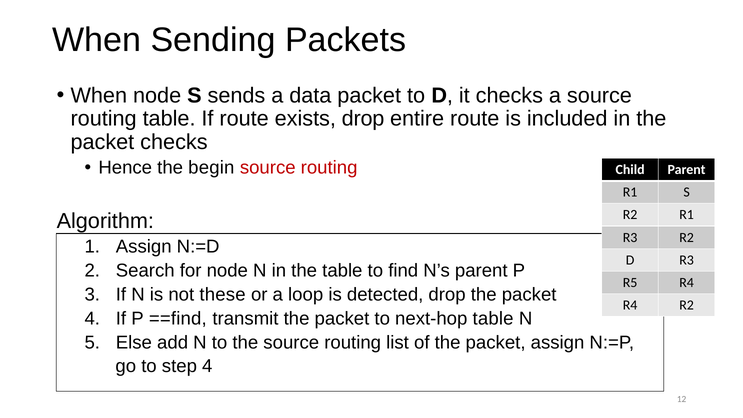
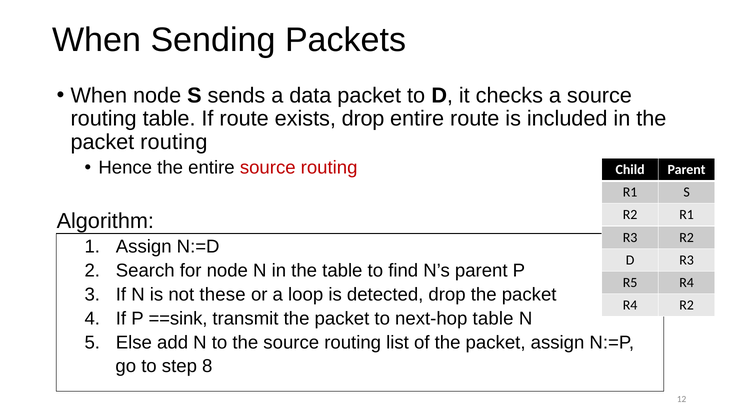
packet checks: checks -> routing (174, 142)
the begin: begin -> entire (211, 168)
==find: ==find -> ==sink (178, 318)
step 4: 4 -> 8 (207, 366)
